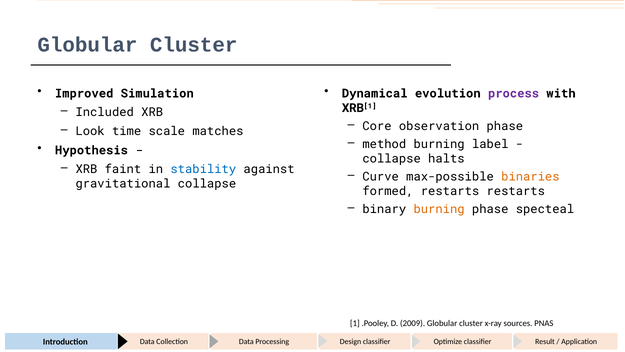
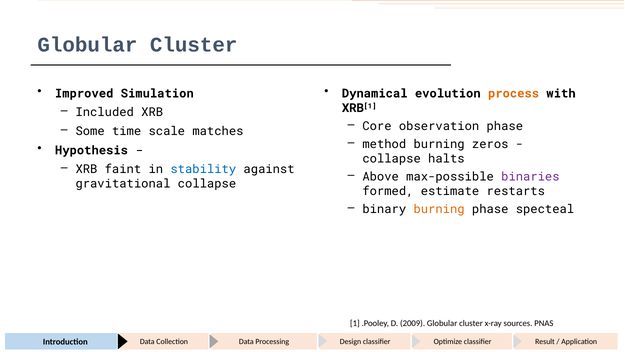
process colour: purple -> orange (514, 93)
Look: Look -> Some (90, 131)
label: label -> zeros (490, 144)
Curve: Curve -> Above (381, 177)
binaries colour: orange -> purple (530, 177)
formed restarts: restarts -> estimate (450, 191)
